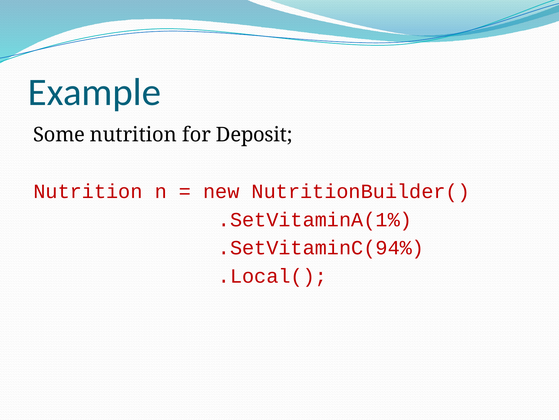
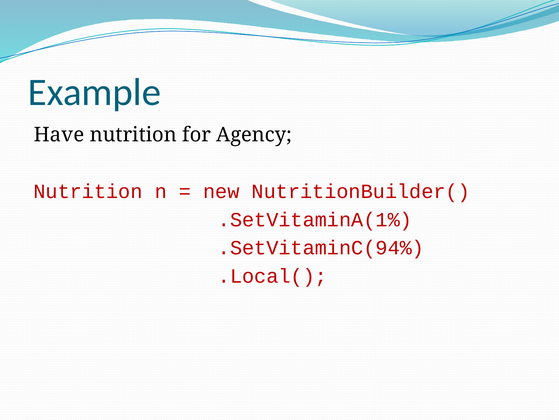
Some: Some -> Have (59, 135)
Deposit: Deposit -> Agency (254, 135)
